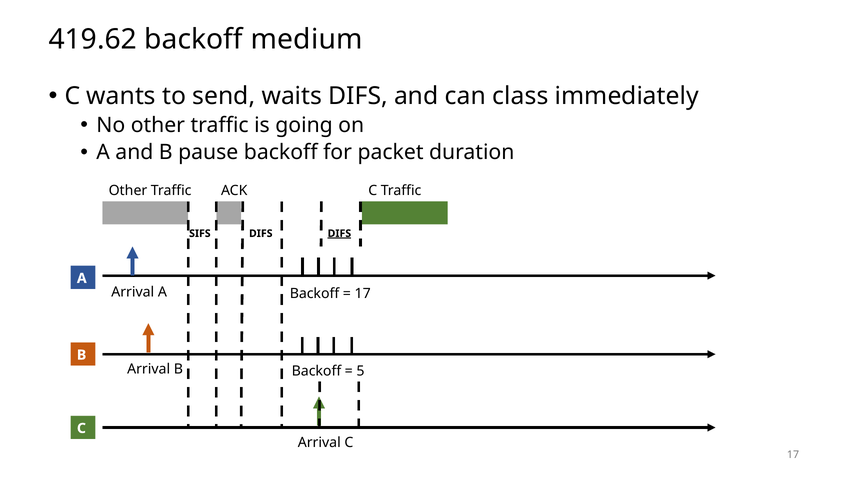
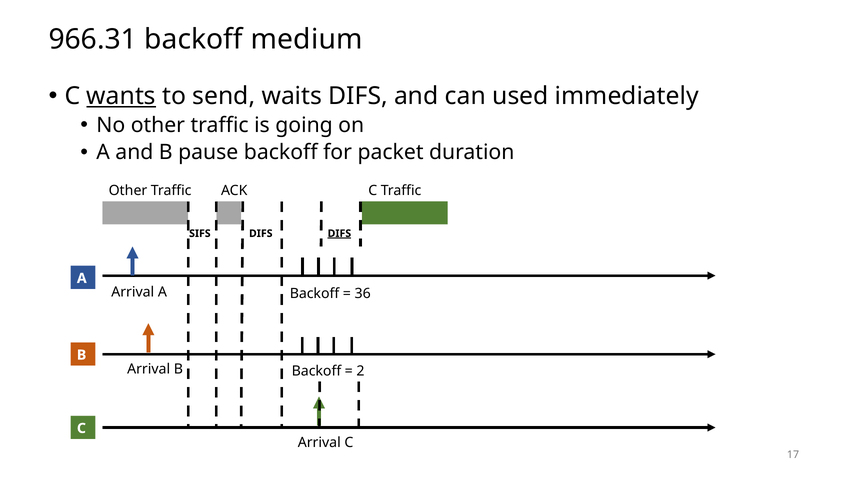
419.62: 419.62 -> 966.31 (93, 40)
wants underline: none -> present (121, 96)
class: class -> used (520, 96)
17: 17 -> 36 (363, 293)
5: 5 -> 2 (361, 371)
